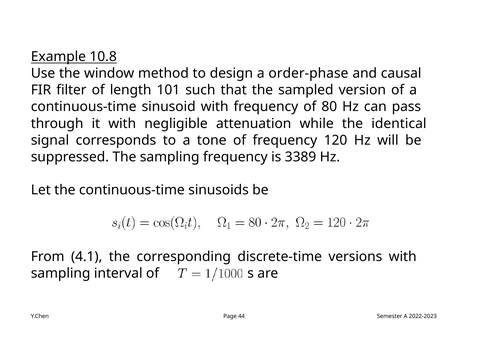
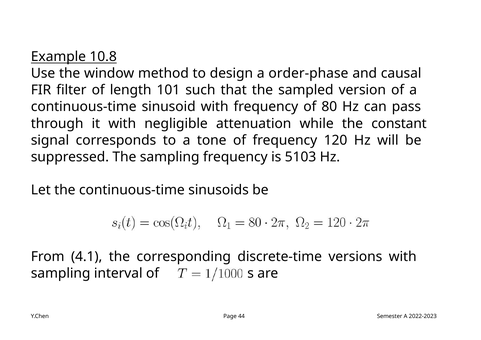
identical: identical -> constant (399, 124)
3389: 3389 -> 5103 (301, 157)
